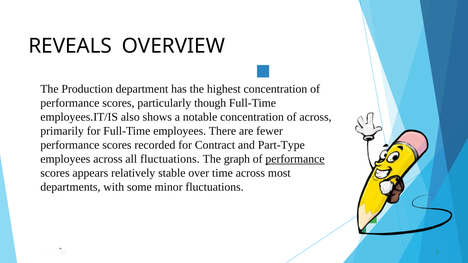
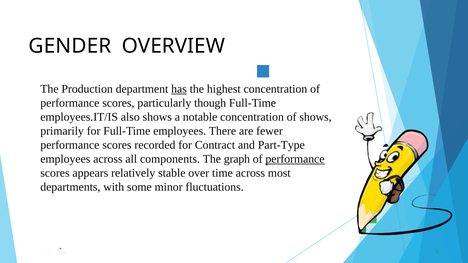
REVEALS: REVEALS -> GENDER (70, 46)
has underline: none -> present (179, 89)
of across: across -> shows (316, 117)
all fluctuations: fluctuations -> components (170, 159)
